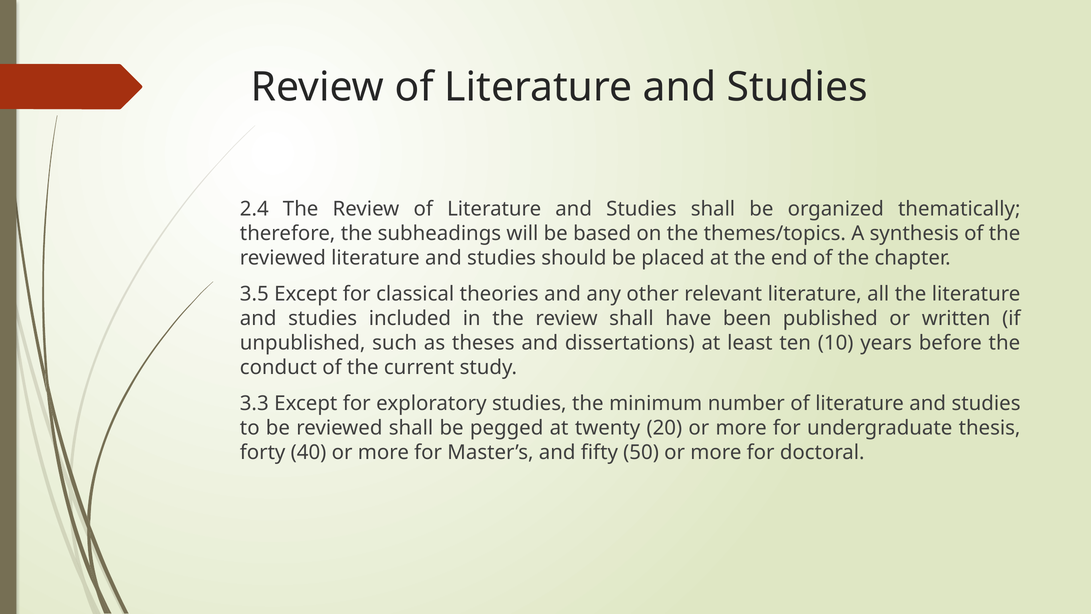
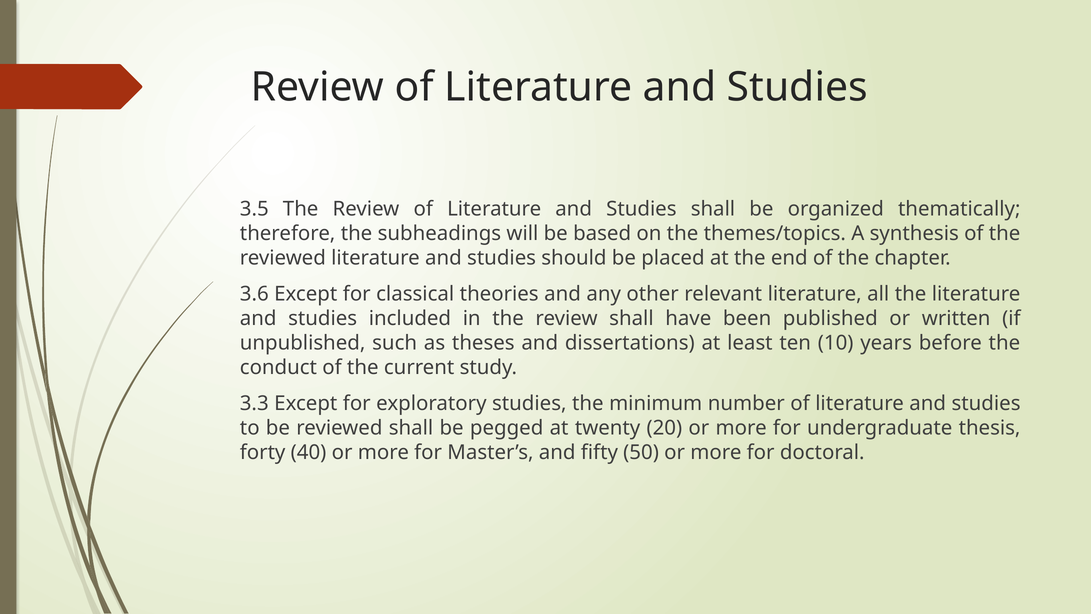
2.4: 2.4 -> 3.5 (254, 209)
3.5: 3.5 -> 3.6 (254, 294)
